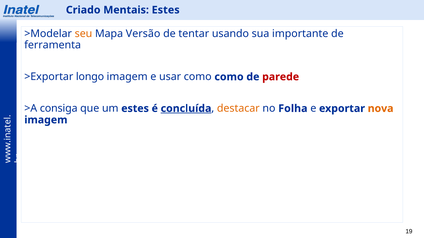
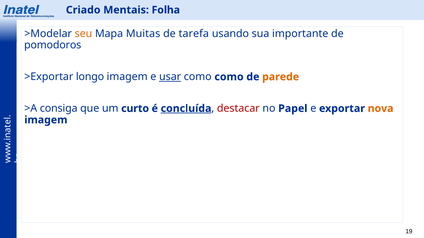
Mentais Estes: Estes -> Folha (166, 10)
Versão: Versão -> Muitas (143, 34)
tentar: tentar -> tarefa (194, 34)
ferramenta: ferramenta -> pomodoros (53, 45)
usar underline: none -> present (170, 77)
parede colour: red -> orange (281, 77)
um estes: estes -> curto (135, 109)
destacar colour: orange -> red (238, 109)
Folha: Folha -> Papel (293, 109)
